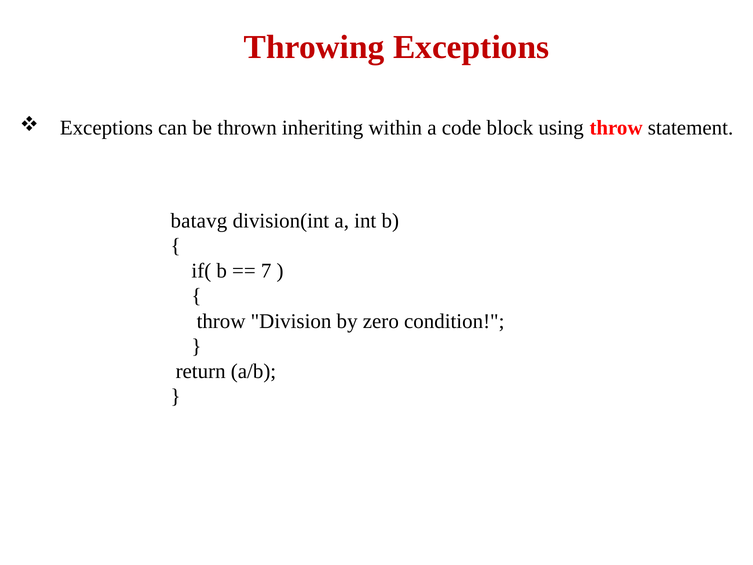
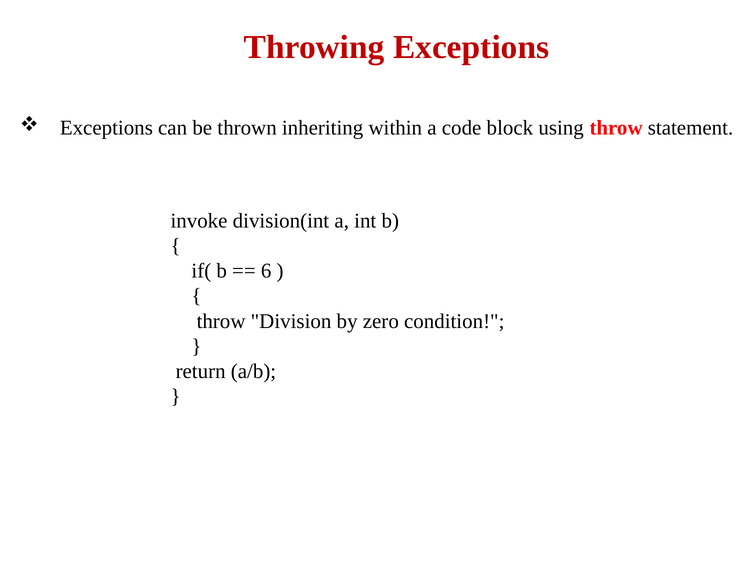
batavg: batavg -> invoke (199, 221)
7: 7 -> 6 (266, 271)
